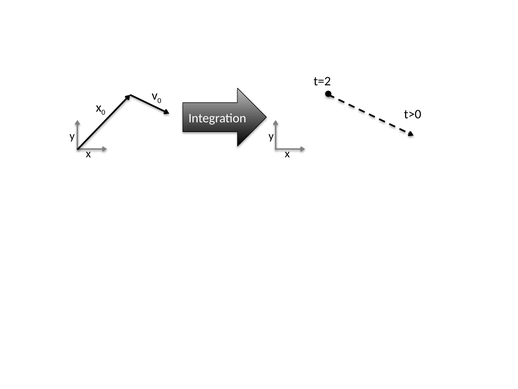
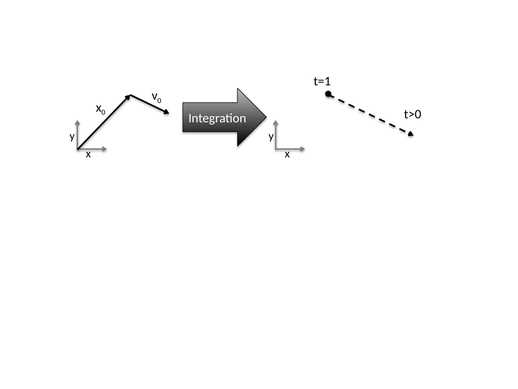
t=2: t=2 -> t=1 (322, 81)
